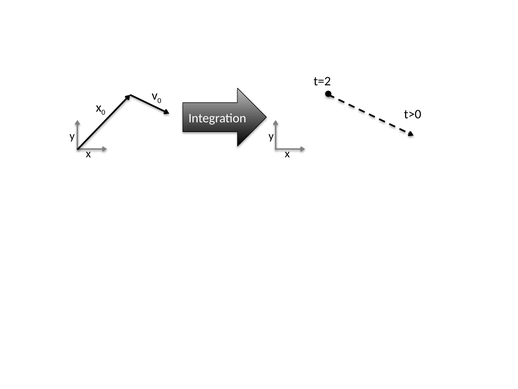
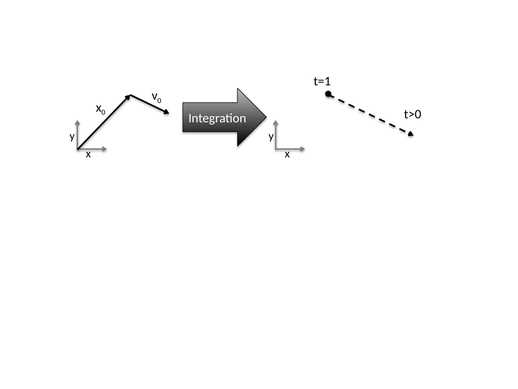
t=2: t=2 -> t=1 (322, 81)
